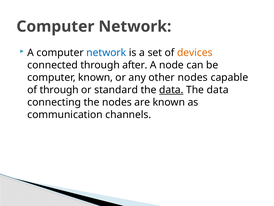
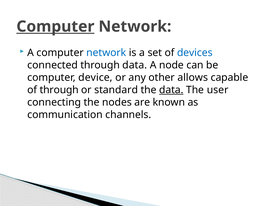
Computer underline: none -> present (55, 26)
devices colour: orange -> blue (195, 53)
through after: after -> data (135, 65)
computer known: known -> device (95, 77)
other nodes: nodes -> allows (193, 77)
data: data -> user (218, 90)
